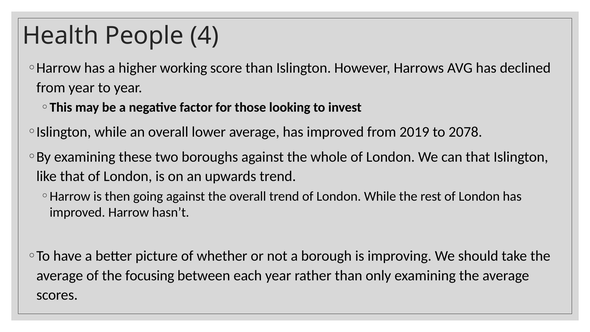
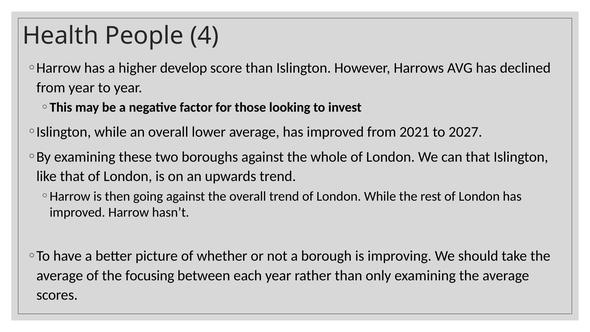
working: working -> develop (184, 68)
2019: 2019 -> 2021 (414, 132)
2078: 2078 -> 2027 (465, 132)
